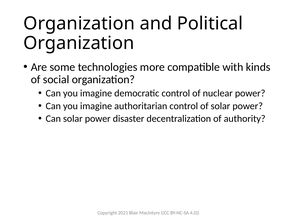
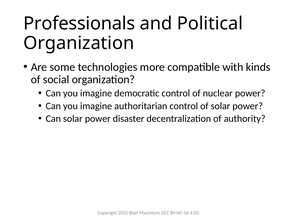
Organization: Organization -> Professionals (79, 23)
